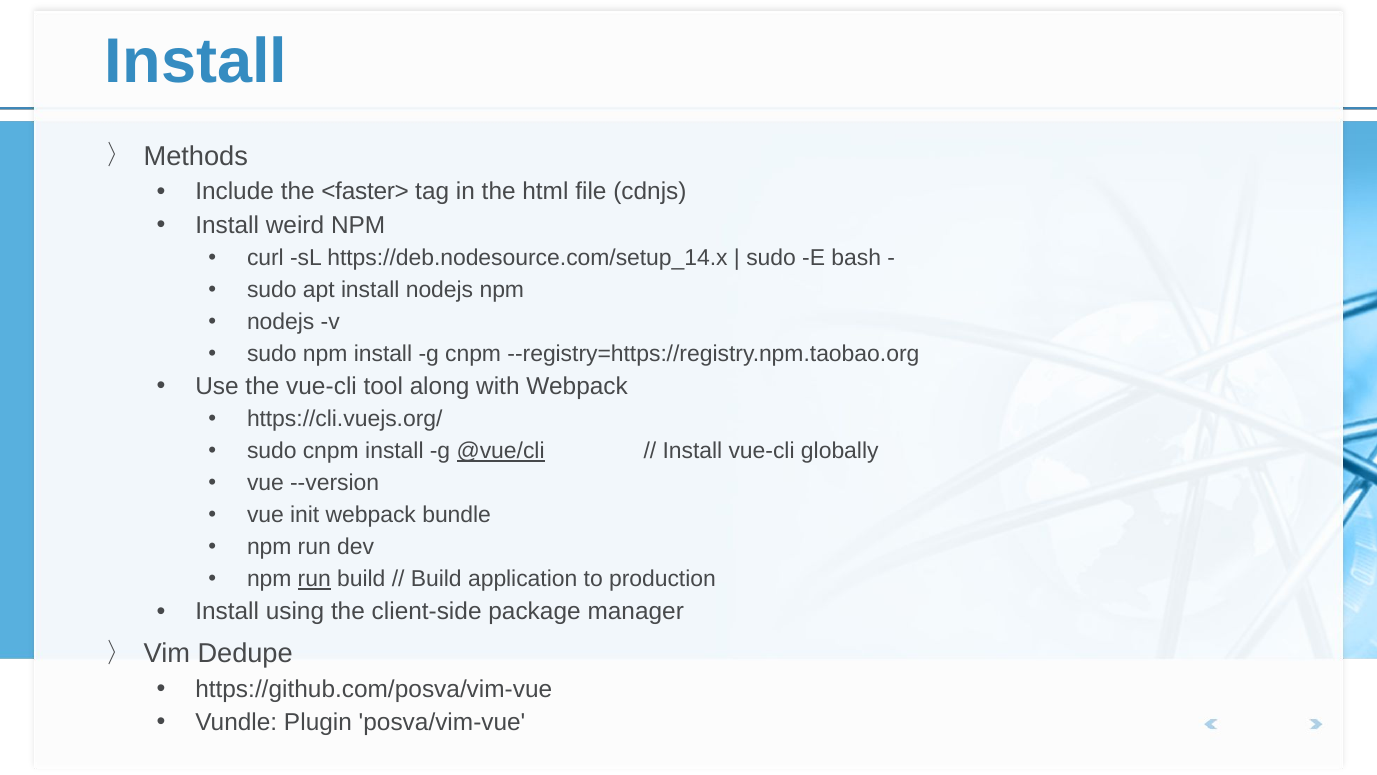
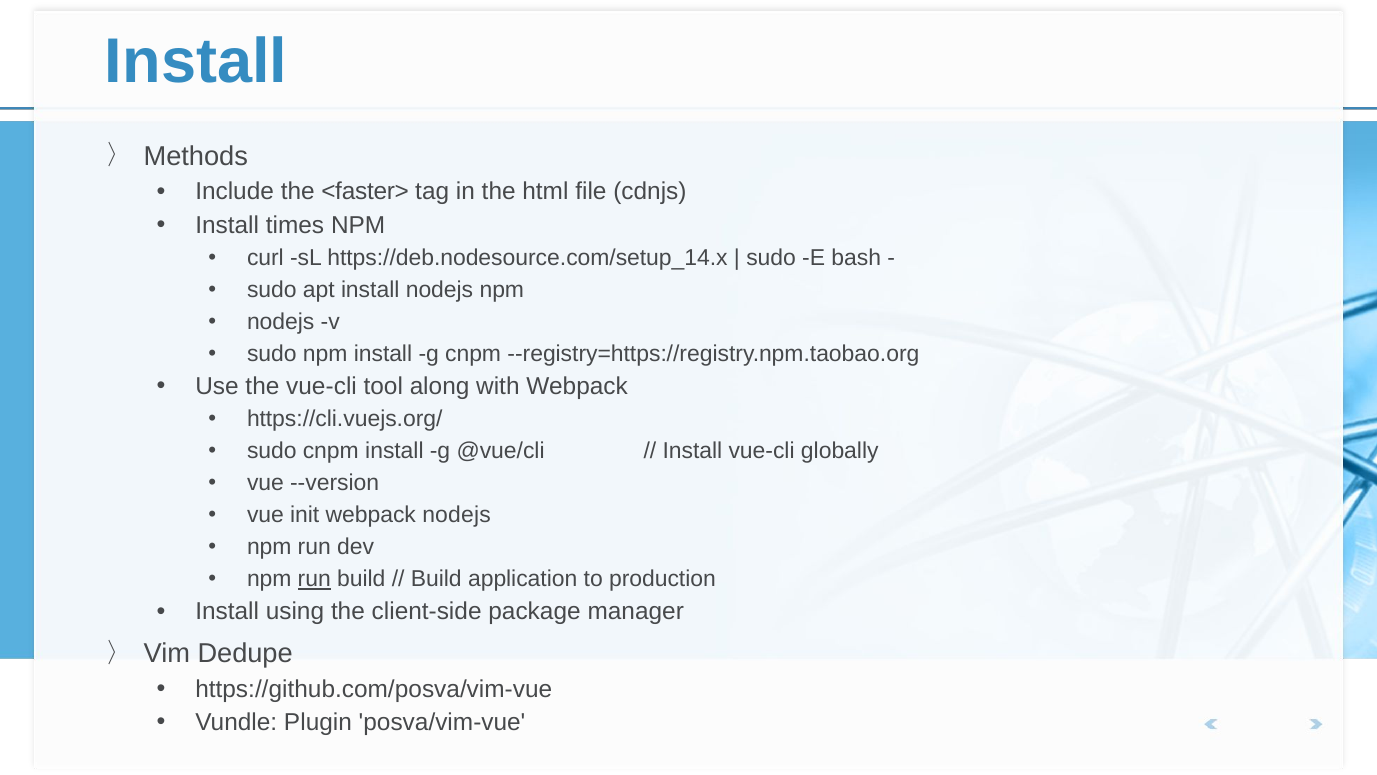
weird: weird -> times (295, 225)
@vue/cli underline: present -> none (501, 451)
webpack bundle: bundle -> nodejs (457, 515)
